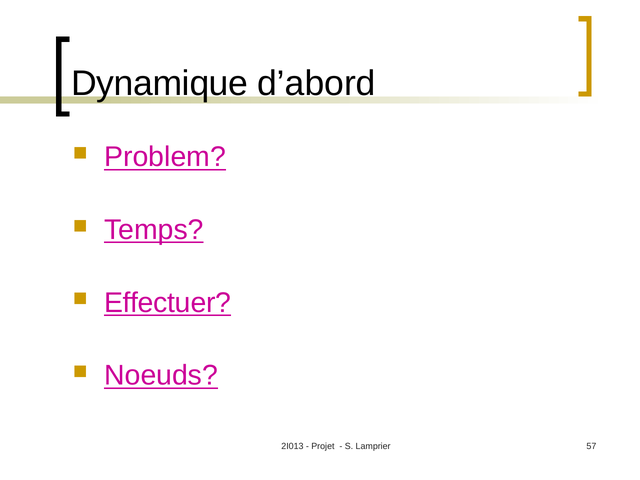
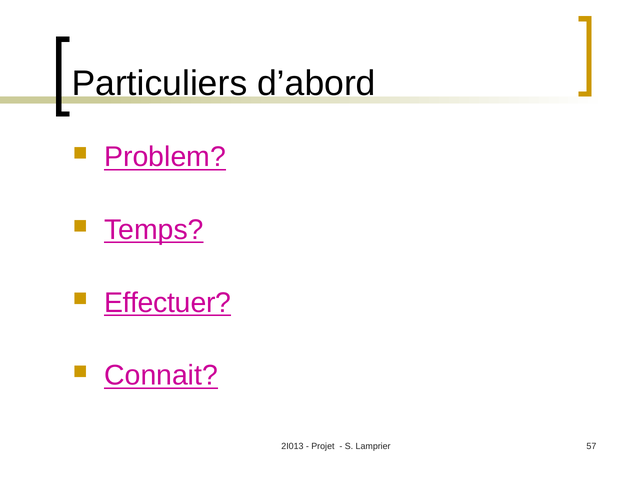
Dynamique: Dynamique -> Particuliers (159, 84)
Noeuds: Noeuds -> Connait (161, 376)
